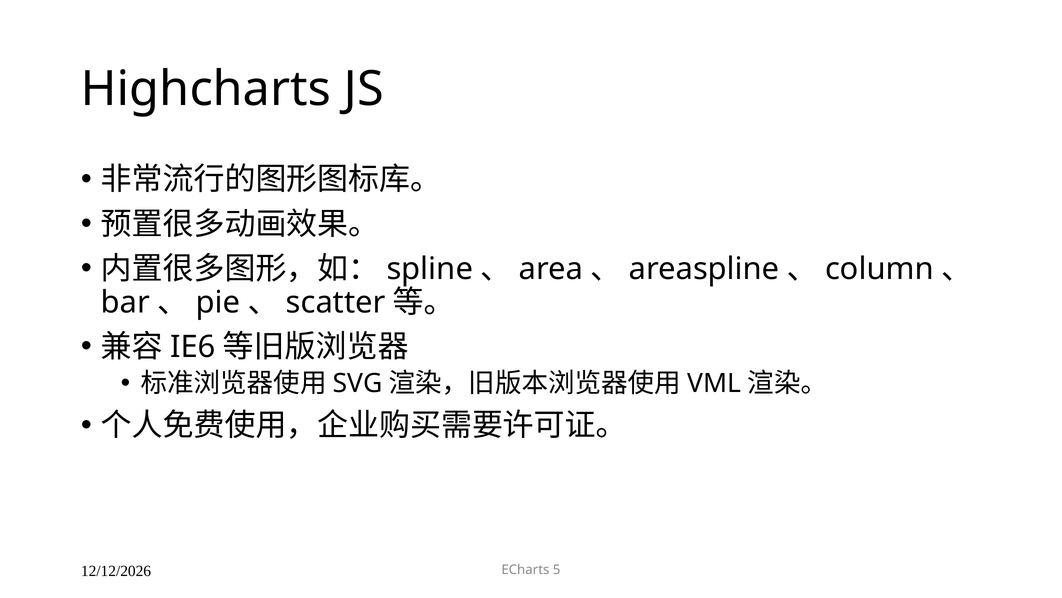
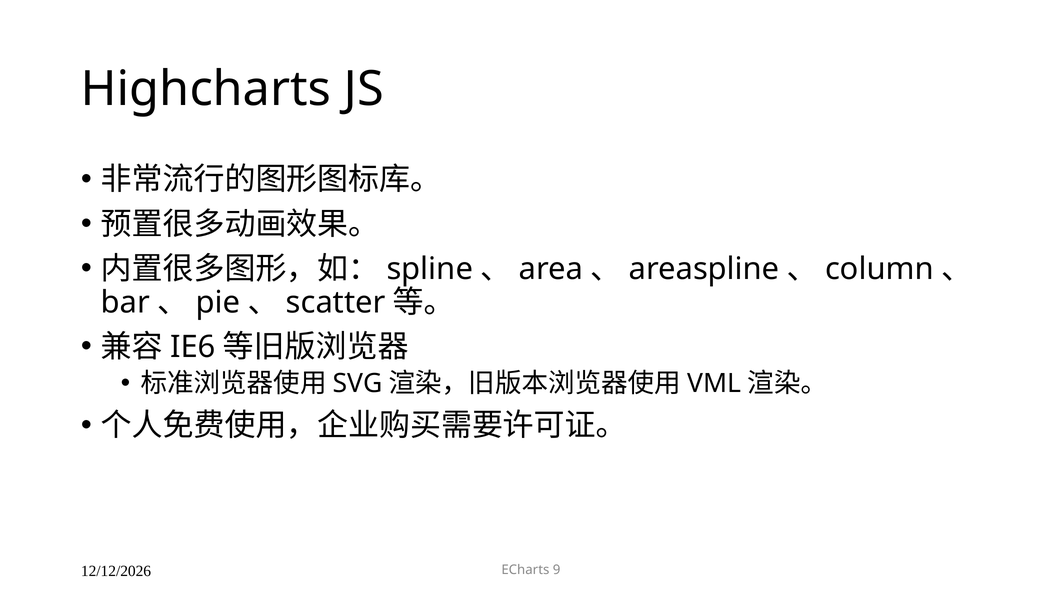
5: 5 -> 9 (557, 569)
